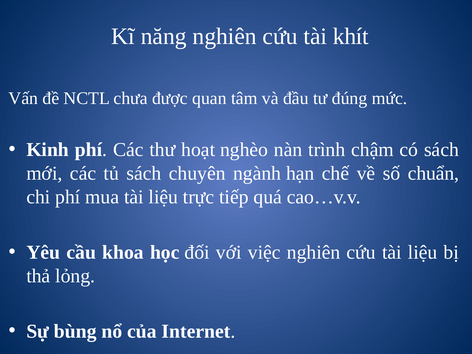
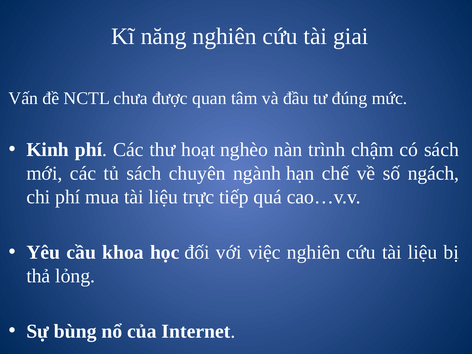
khít: khít -> giai (351, 36)
chuẩn: chuẩn -> ngách (433, 173)
